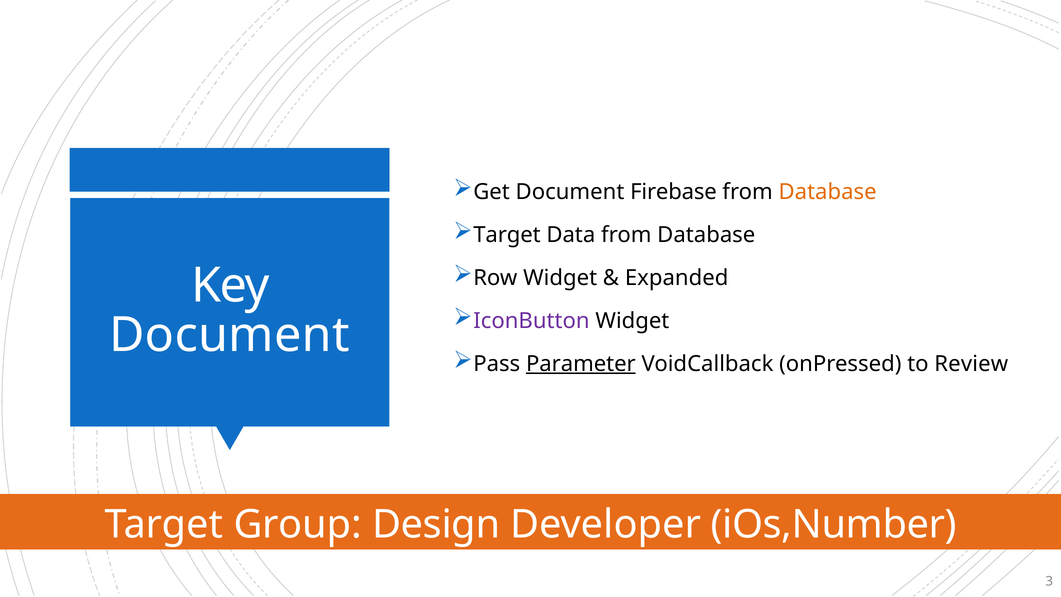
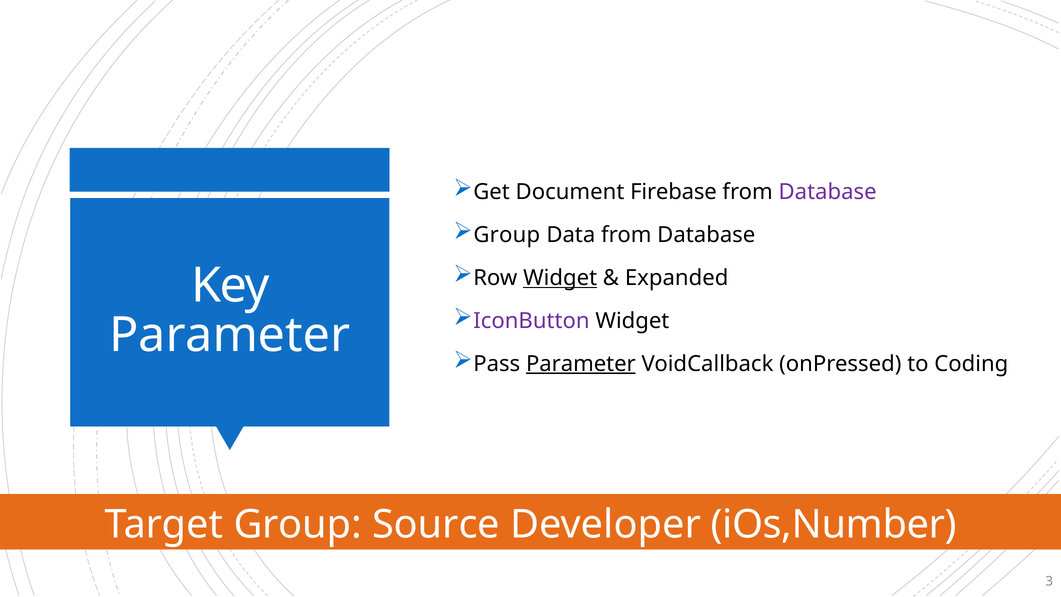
Database colour: orange -> purple (828, 192)
Target: Target -> Group (507, 235)
Widget underline: none -> present (560, 278)
Document: Document -> Parameter (230, 335)
Review: Review -> Coding (971, 364)
Design: Design -> Source (436, 524)
